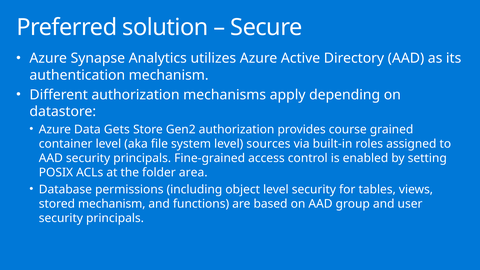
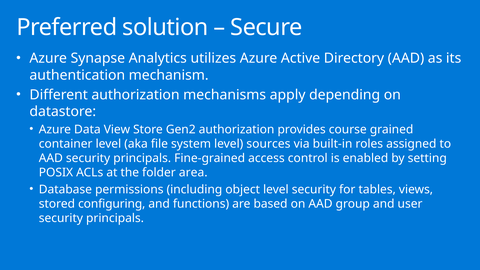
Gets: Gets -> View (117, 129)
stored mechanism: mechanism -> configuring (112, 204)
